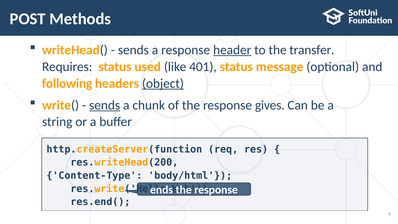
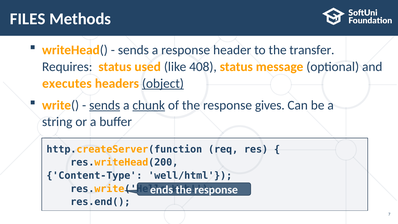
POST: POST -> FILES (28, 19)
header underline: present -> none (232, 50)
401: 401 -> 408 (203, 67)
following: following -> executes (67, 83)
chunk underline: none -> present (149, 105)
body/html: body/html -> well/html (190, 175)
